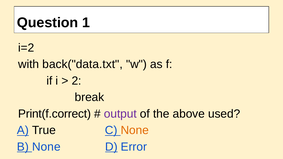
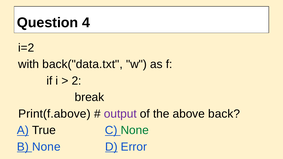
1: 1 -> 4 (86, 23)
Print(f.correct: Print(f.correct -> Print(f.above (54, 114)
used: used -> back (224, 114)
None colour: orange -> green (135, 130)
